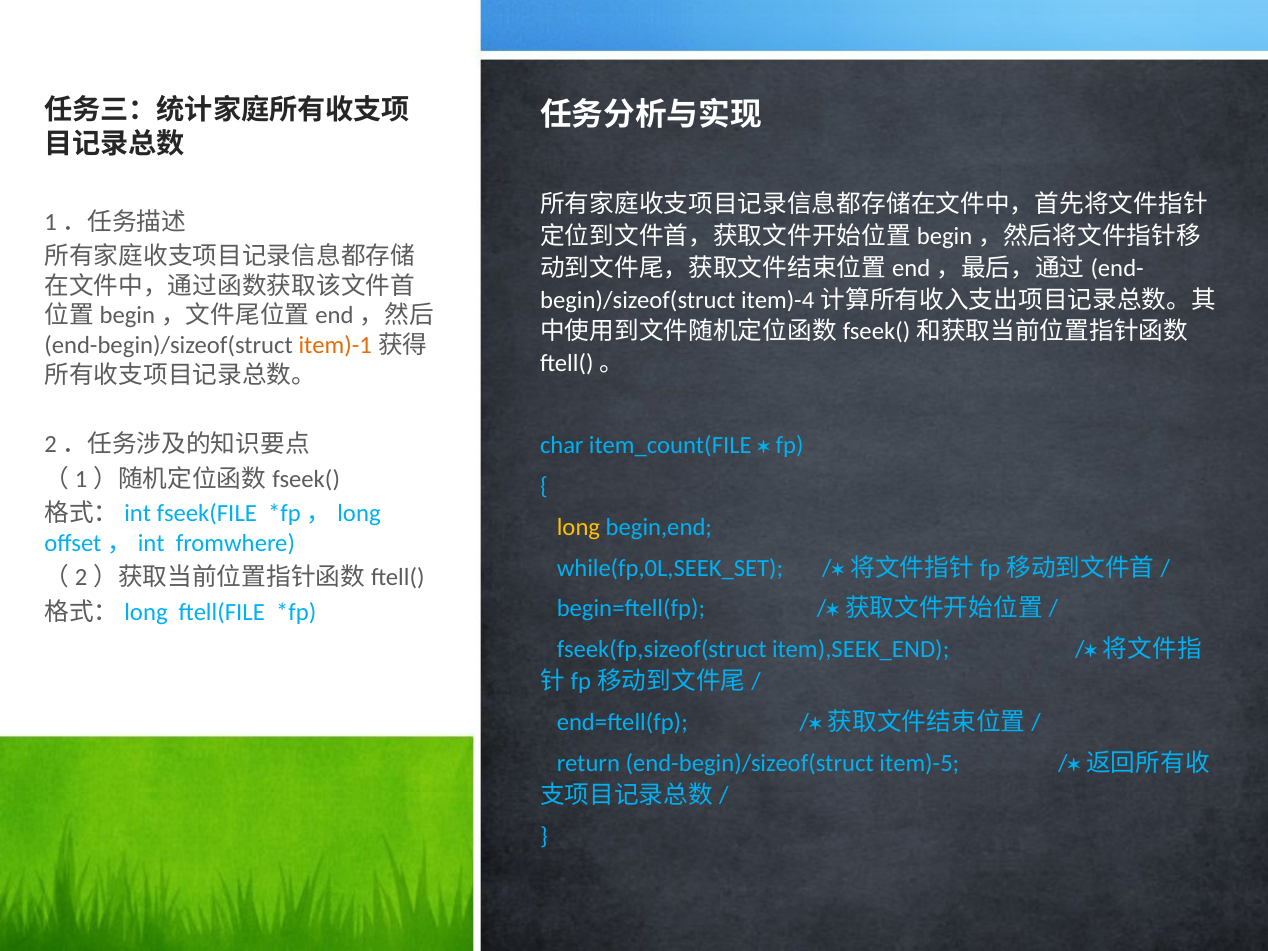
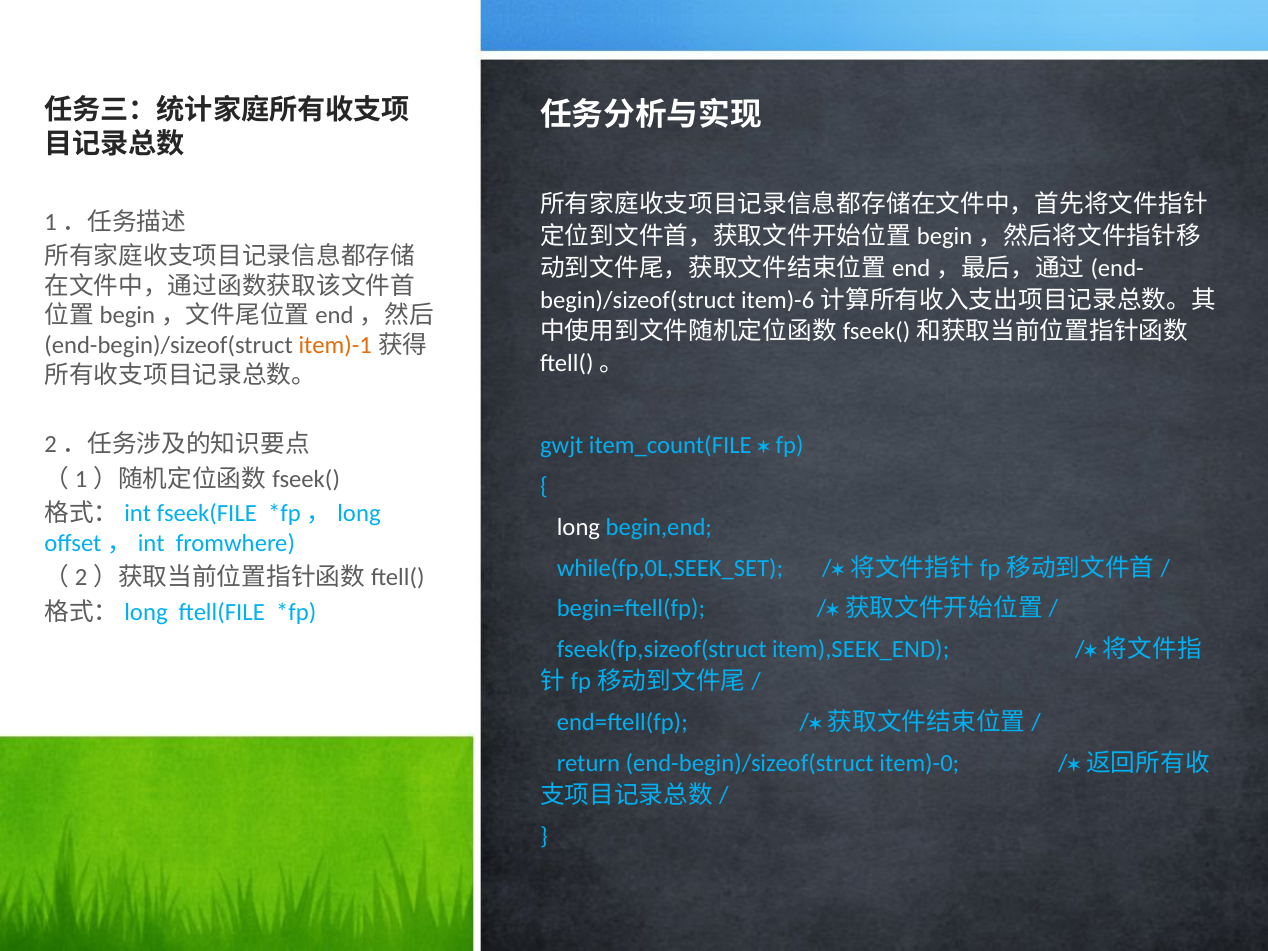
item)-4: item)-4 -> item)-6 (778, 300)
char: char -> gwjt (562, 445)
long colour: yellow -> white (578, 527)
item)-5: item)-5 -> item)-0 (919, 763)
